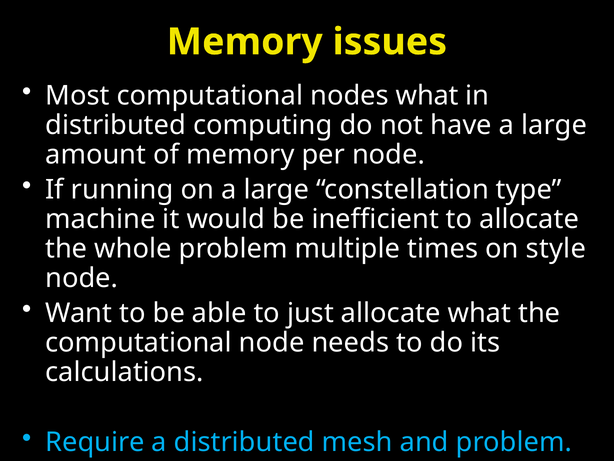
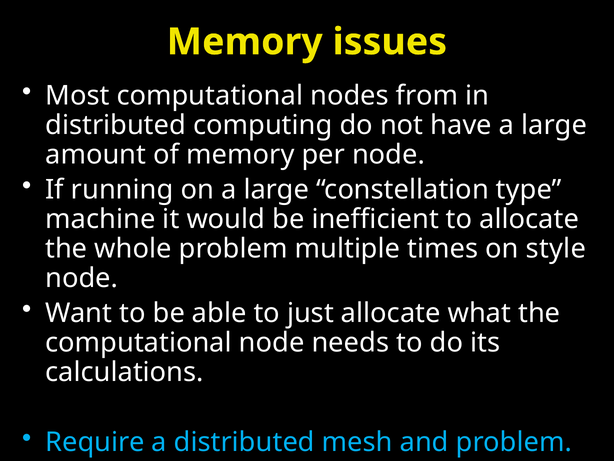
nodes what: what -> from (427, 96)
